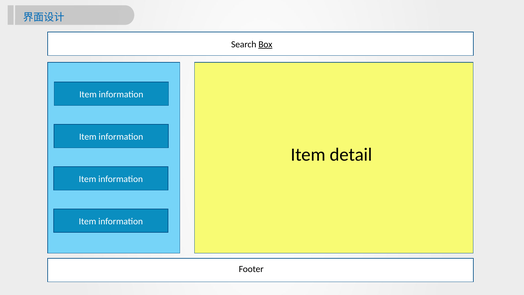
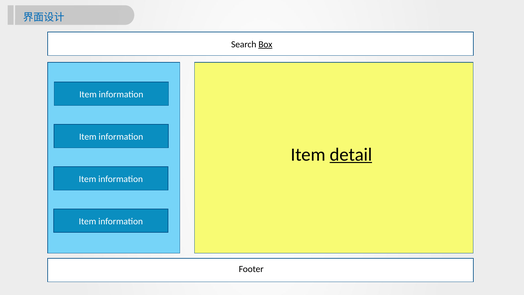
detail underline: none -> present (351, 154)
